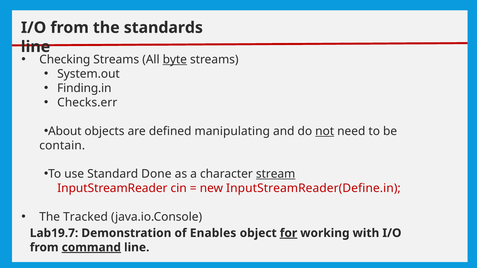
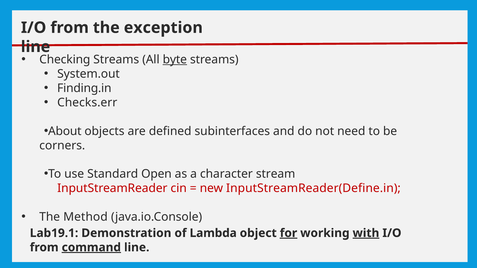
standards: standards -> exception (163, 28)
manipulating: manipulating -> subinterfaces (232, 131)
not underline: present -> none (325, 131)
contain: contain -> corners (62, 146)
Done: Done -> Open (156, 174)
stream underline: present -> none (276, 174)
Tracked: Tracked -> Method (85, 217)
Lab19.7: Lab19.7 -> Lab19.1 (54, 233)
Enables: Enables -> Lambda (213, 233)
with underline: none -> present (366, 233)
